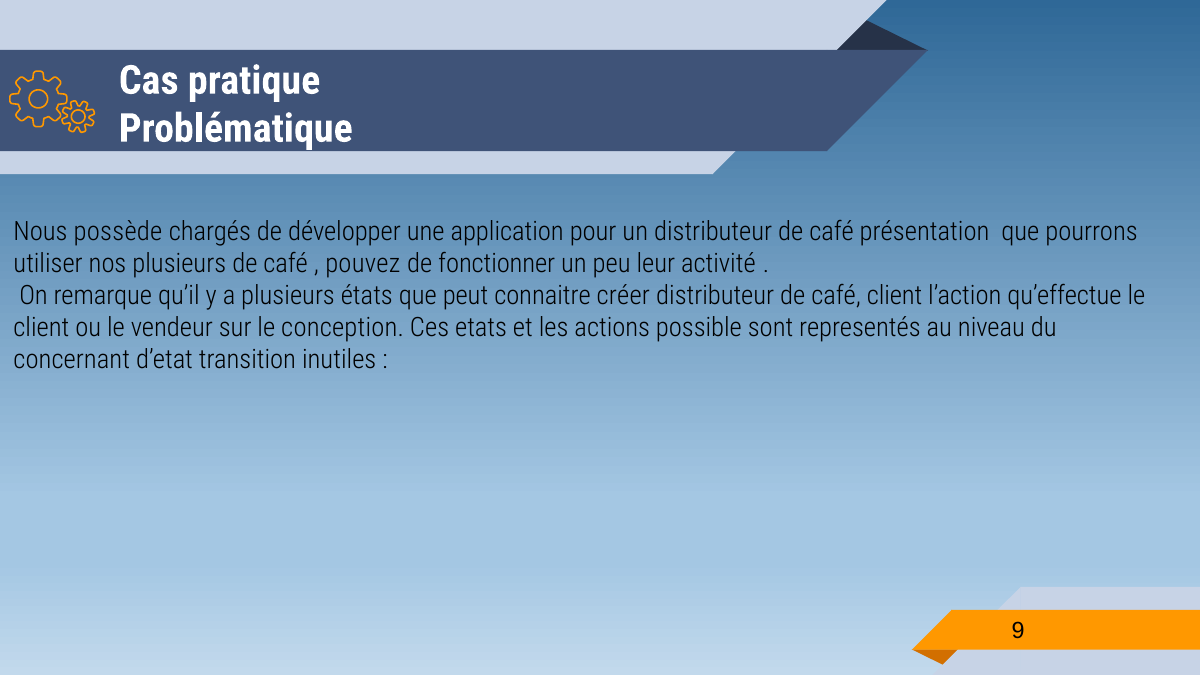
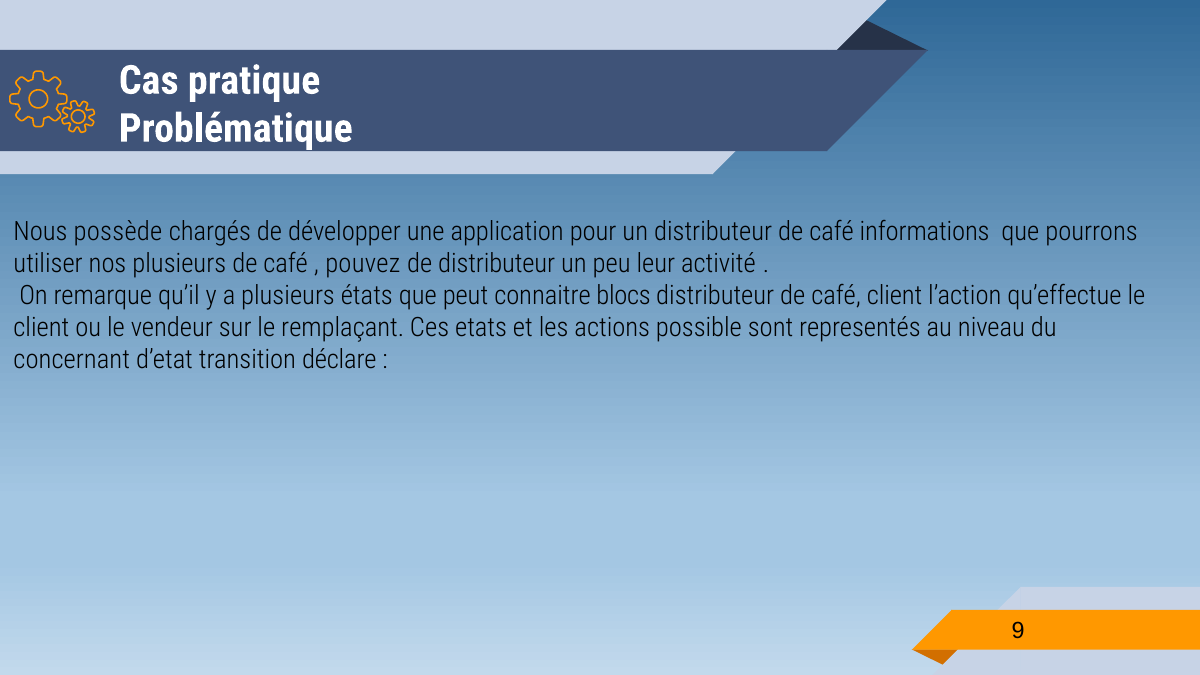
présentation: présentation -> informations (925, 232)
de fonctionner: fonctionner -> distributeur (497, 264)
créer: créer -> blocs (624, 296)
conception: conception -> remplaçant (343, 328)
inutiles: inutiles -> déclare (339, 360)
